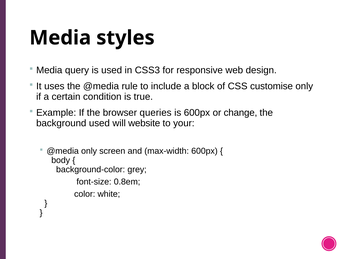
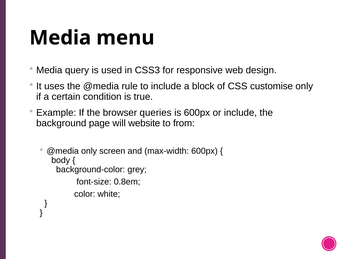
styles: styles -> menu (125, 38)
or change: change -> include (240, 113)
background used: used -> page (99, 123)
your: your -> from (184, 123)
